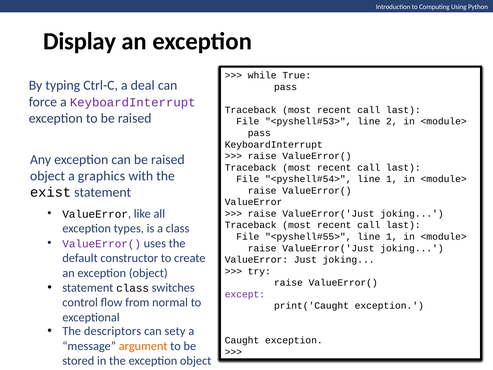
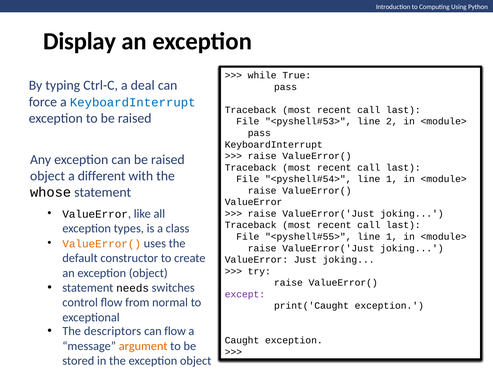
KeyboardInterrupt colour: purple -> blue (133, 102)
graphics: graphics -> different (102, 176)
exist: exist -> whose (51, 192)
ValueError( colour: purple -> orange (102, 244)
statement class: class -> needs (133, 288)
can sety: sety -> flow (175, 331)
